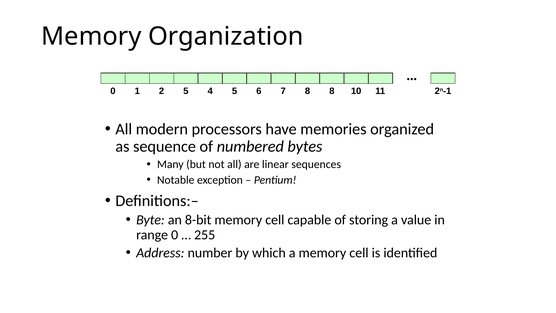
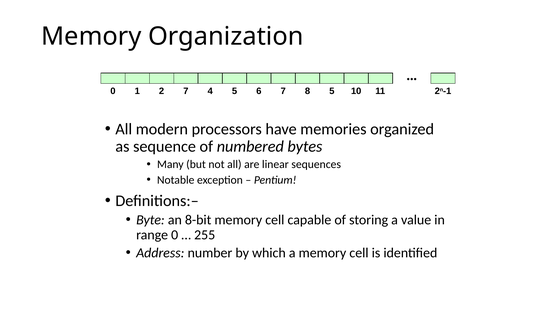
2 5: 5 -> 7 (186, 91)
8 8: 8 -> 5 (332, 91)
